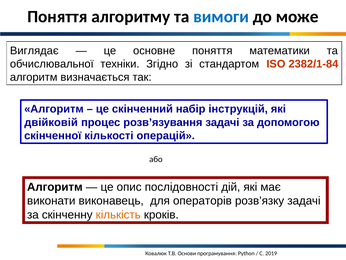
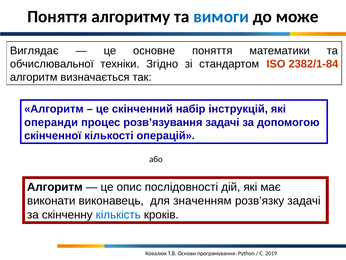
двійковій: двійковій -> операнди (51, 122)
операторів: операторів -> значенням (202, 201)
кількість colour: orange -> blue (118, 214)
